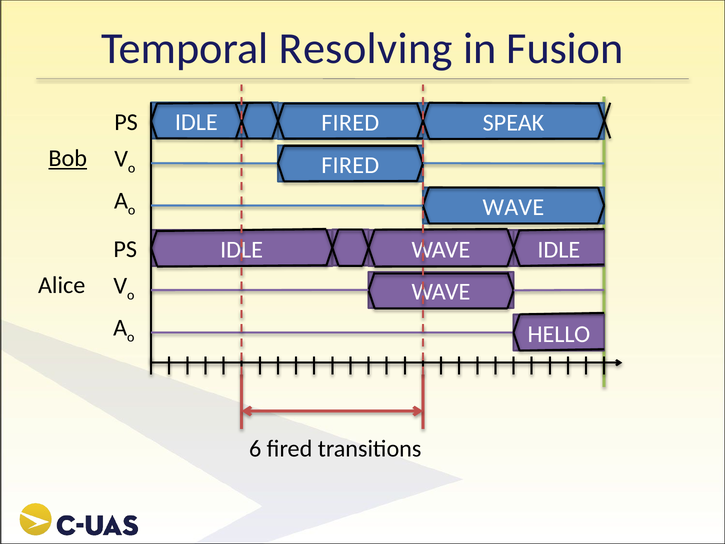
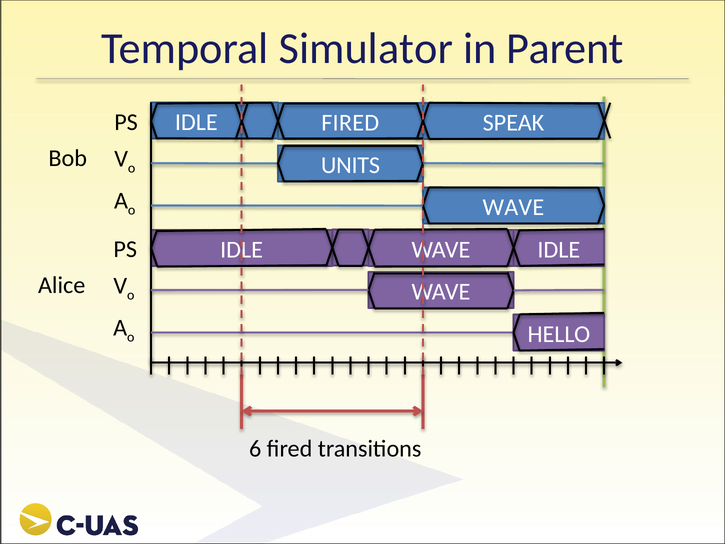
Resolving: Resolving -> Simulator (366, 48)
Fusion: Fusion -> Parent (565, 48)
Bob underline: present -> none (68, 158)
FIRED: FIRED -> UNITS (350, 165)
